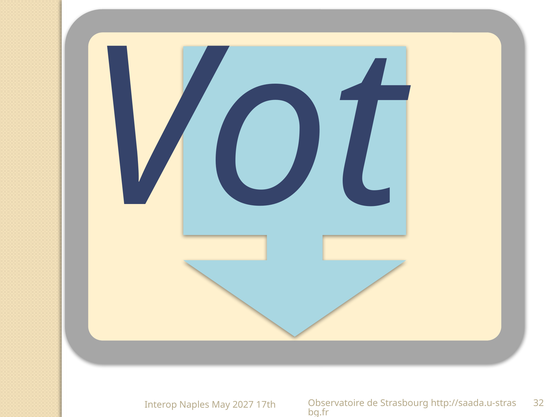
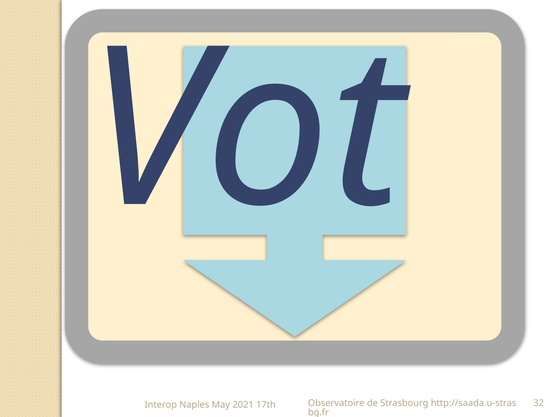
2027: 2027 -> 2021 (243, 405)
